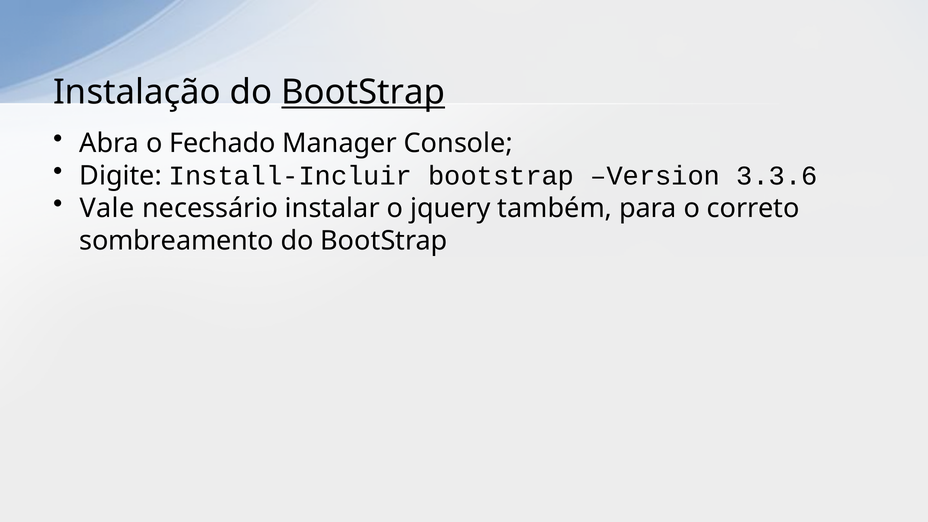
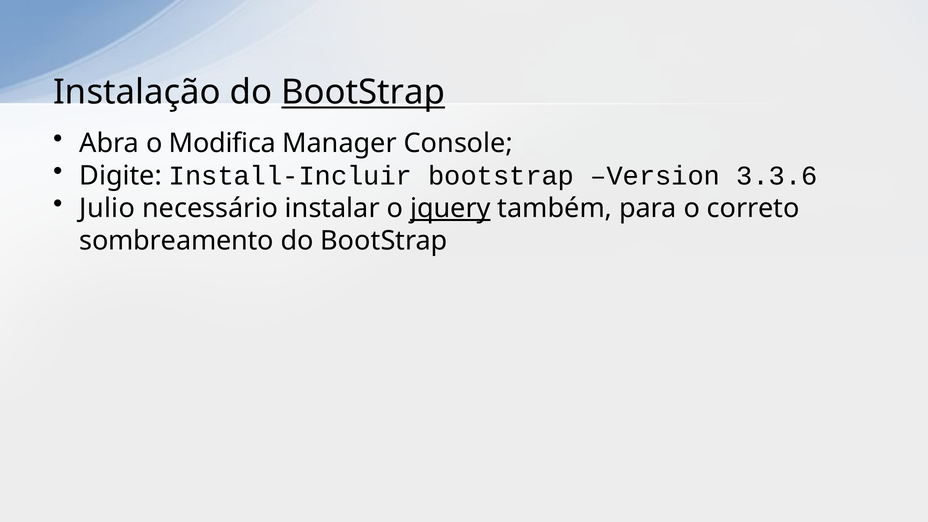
Fechado: Fechado -> Modifica (222, 143)
Vale: Vale -> Julio (107, 208)
jquery underline: none -> present (450, 208)
